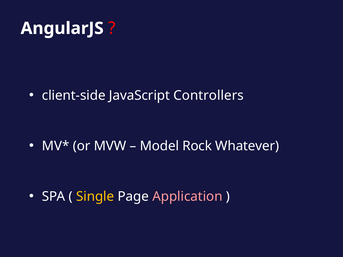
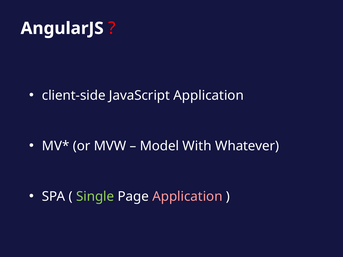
JavaScript Controllers: Controllers -> Application (209, 96)
Rock: Rock -> With (197, 146)
Single colour: yellow -> light green (95, 197)
